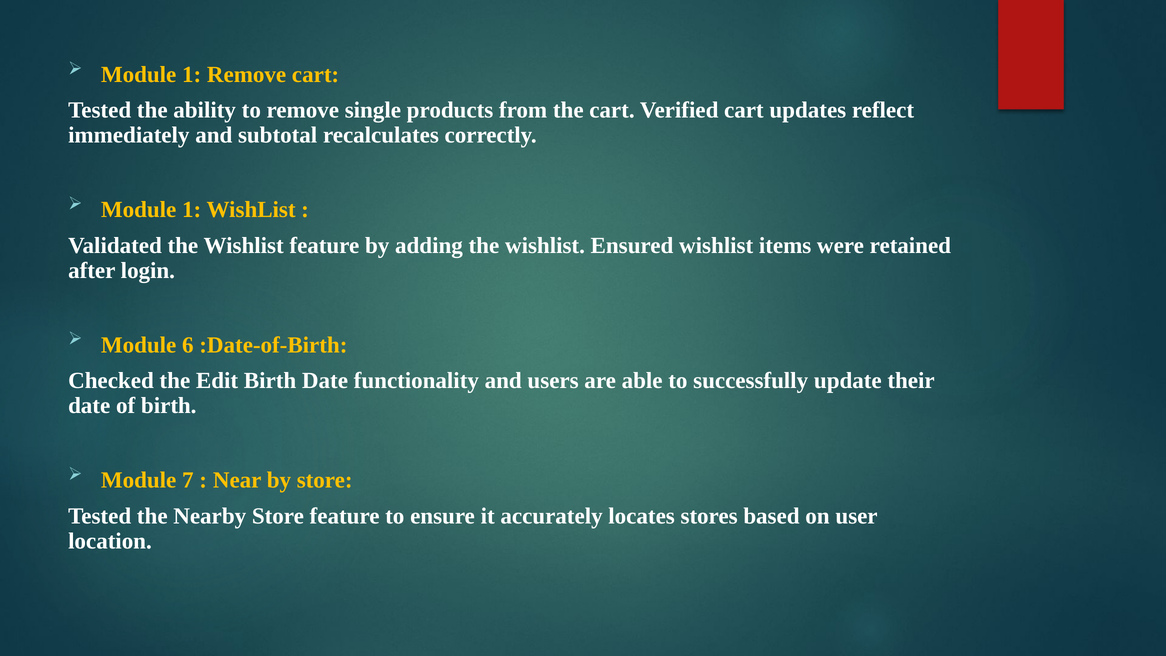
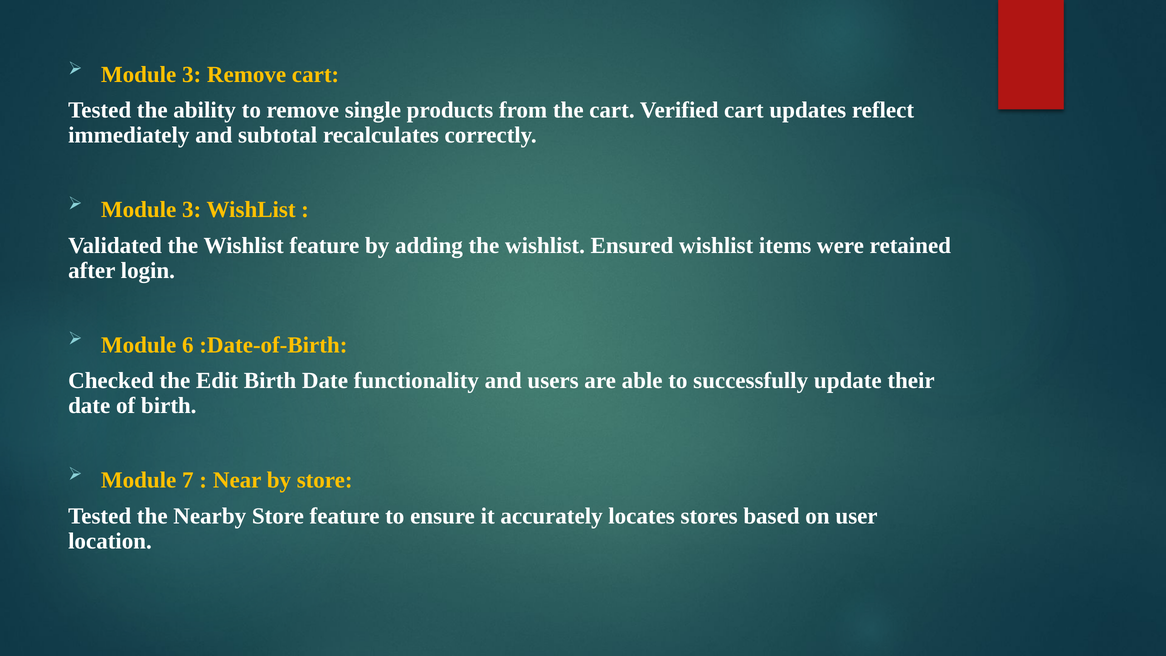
1: 1 -> 3 (192, 75)
1: 1 -> 3 (192, 210)
